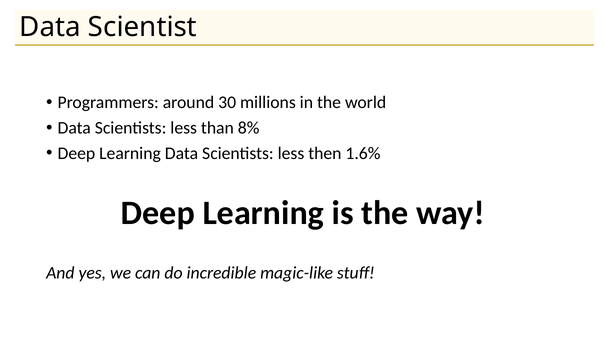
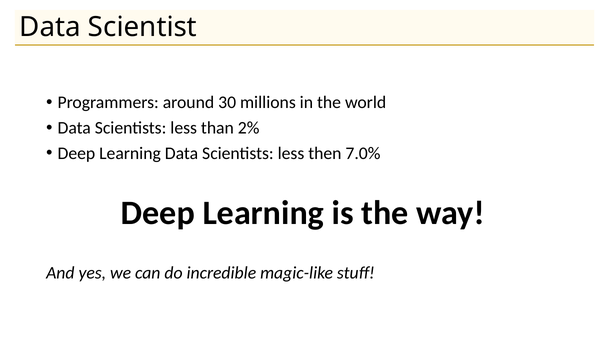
8%: 8% -> 2% (249, 128)
1.6%: 1.6% -> 7.0% (363, 153)
